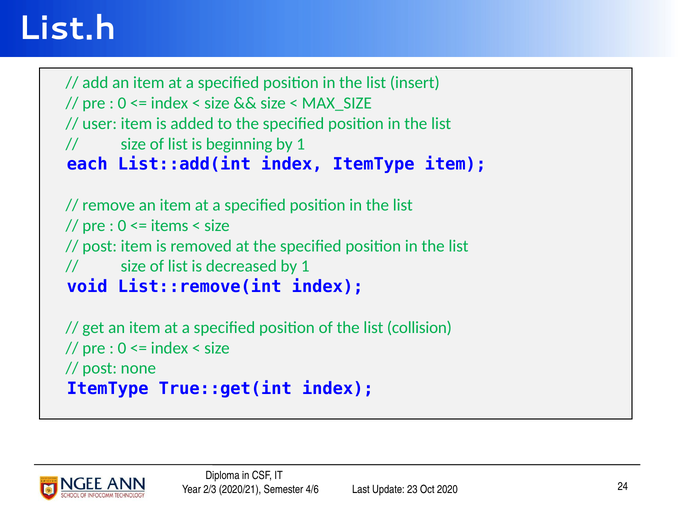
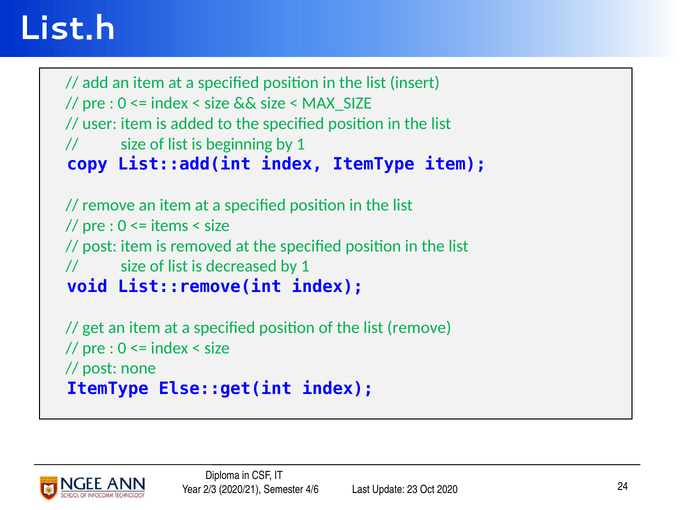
each: each -> copy (87, 164)
list collision: collision -> remove (419, 328)
True::get(int: True::get(int -> Else::get(int (225, 389)
